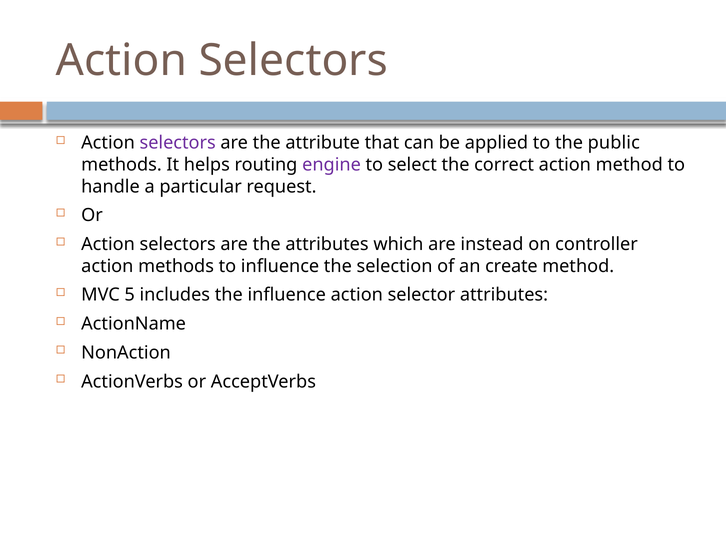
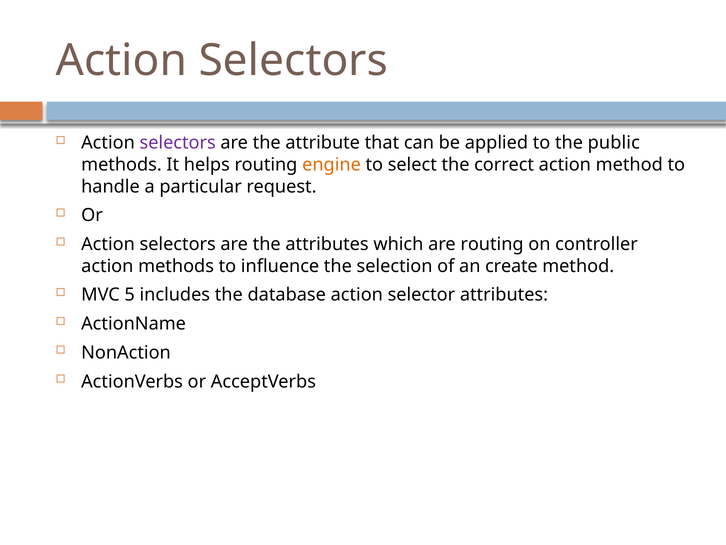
engine colour: purple -> orange (332, 165)
are instead: instead -> routing (492, 244)
the influence: influence -> database (287, 295)
